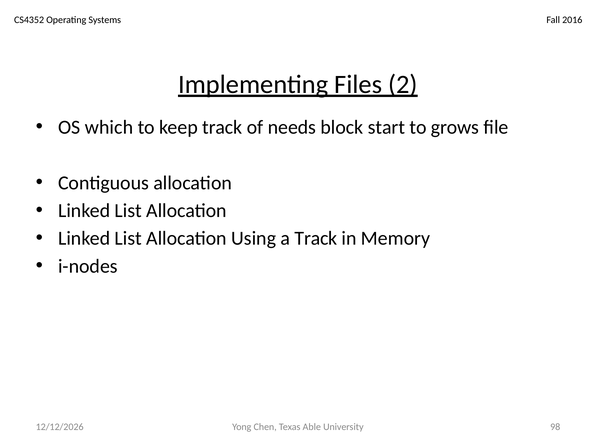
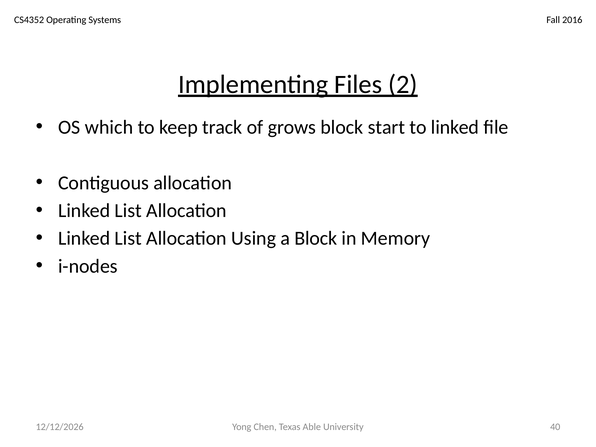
needs: needs -> grows (292, 127)
to grows: grows -> linked (455, 127)
a Track: Track -> Block (316, 238)
98: 98 -> 40 (555, 427)
